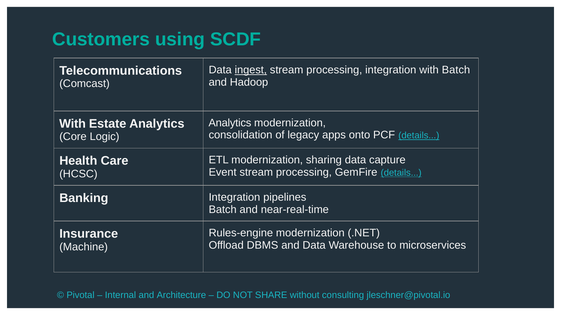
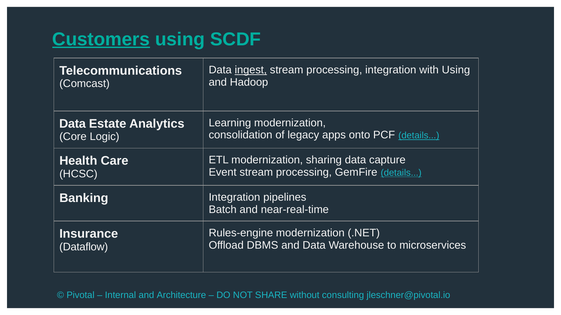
Customers underline: none -> present (101, 39)
with Batch: Batch -> Using (456, 70)
Analytics: Analytics -> Learning (230, 123)
With: With -> Data (72, 124)
Machine: Machine -> Dataflow (84, 247)
